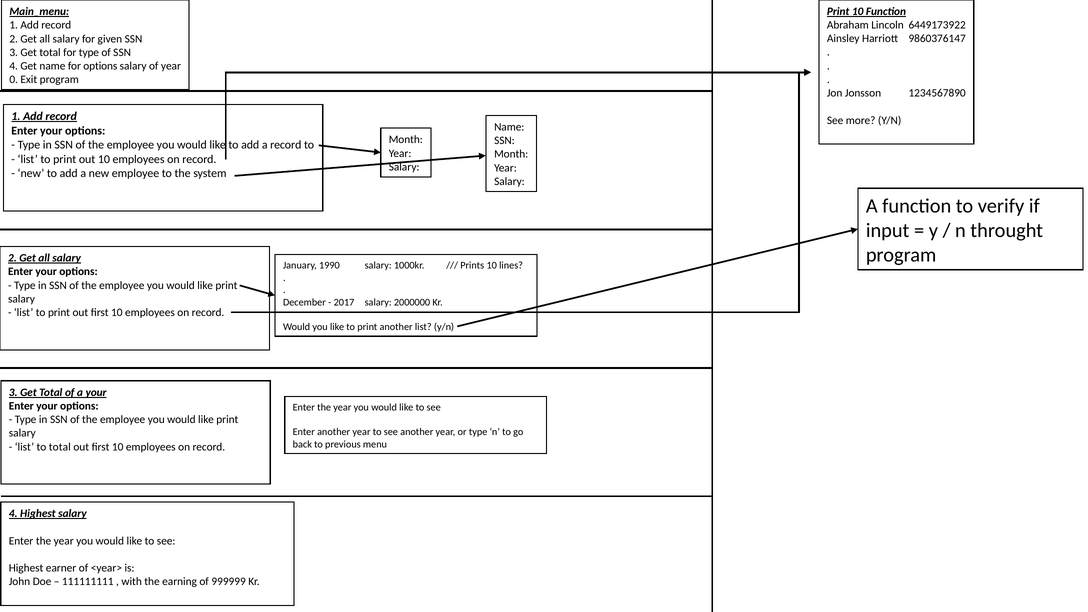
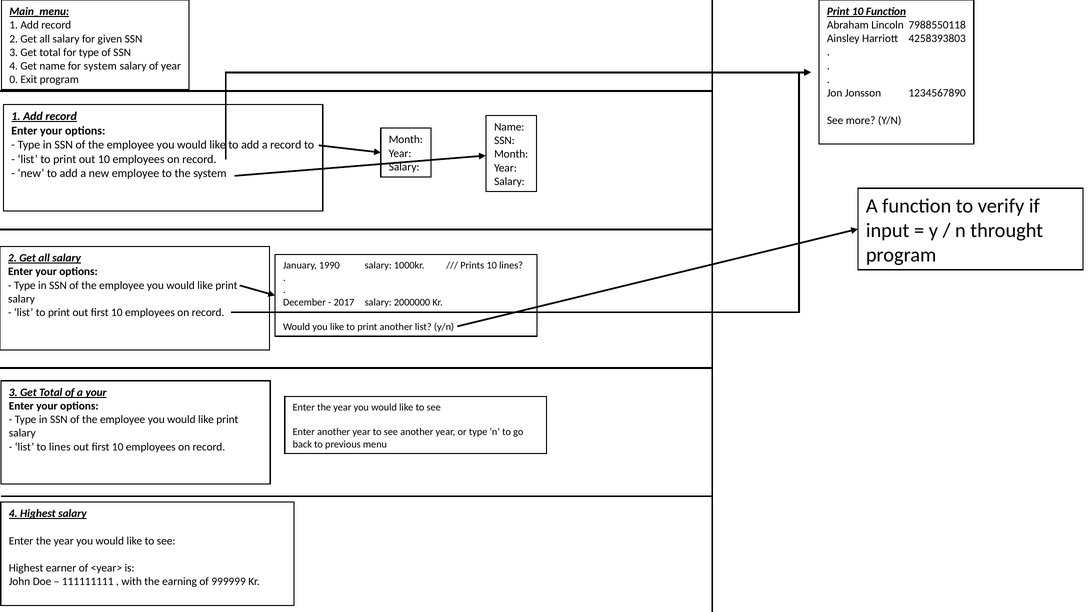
6449173922: 6449173922 -> 7988550118 (937, 25)
9860376147: 9860376147 -> 4258393803 (937, 39)
for options: options -> system (100, 66)
to total: total -> lines (60, 447)
